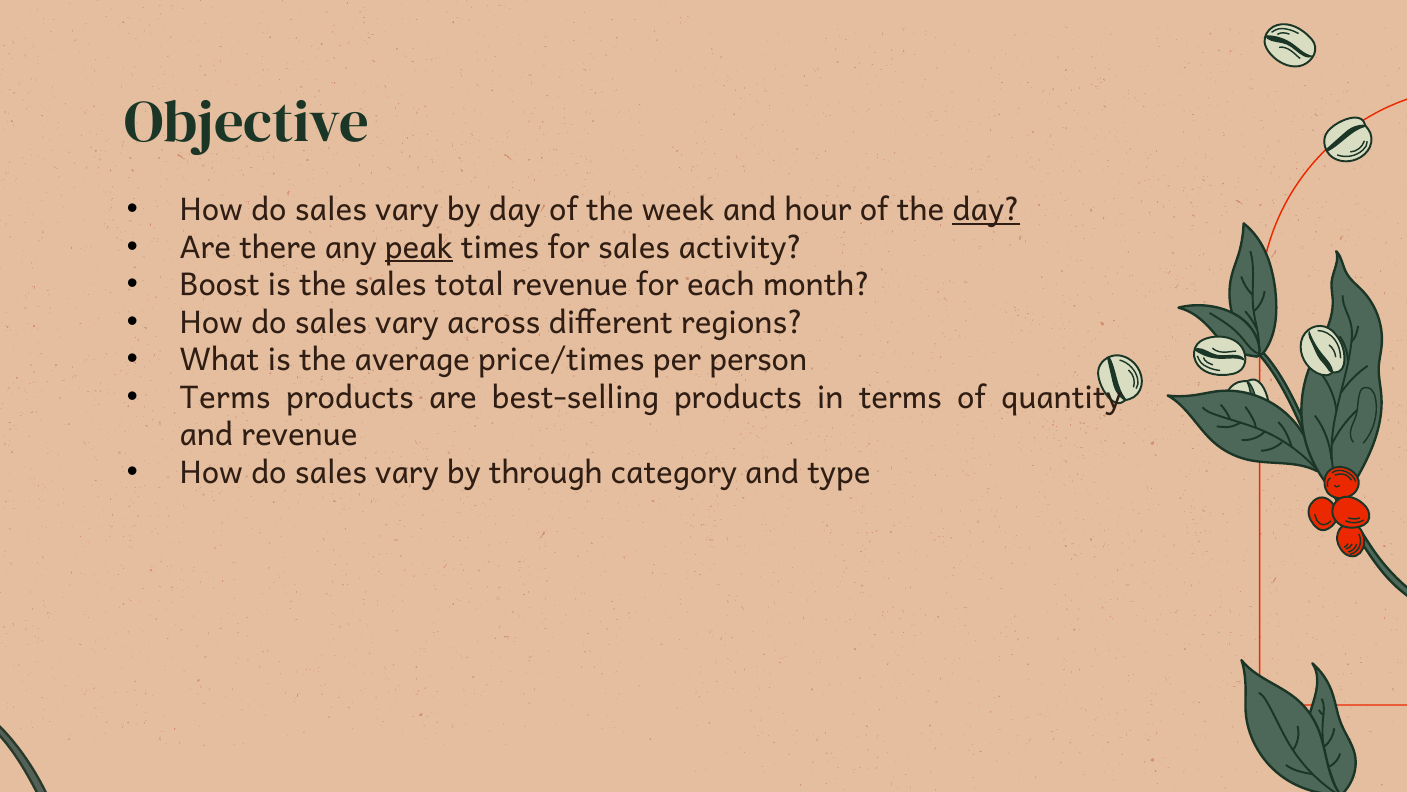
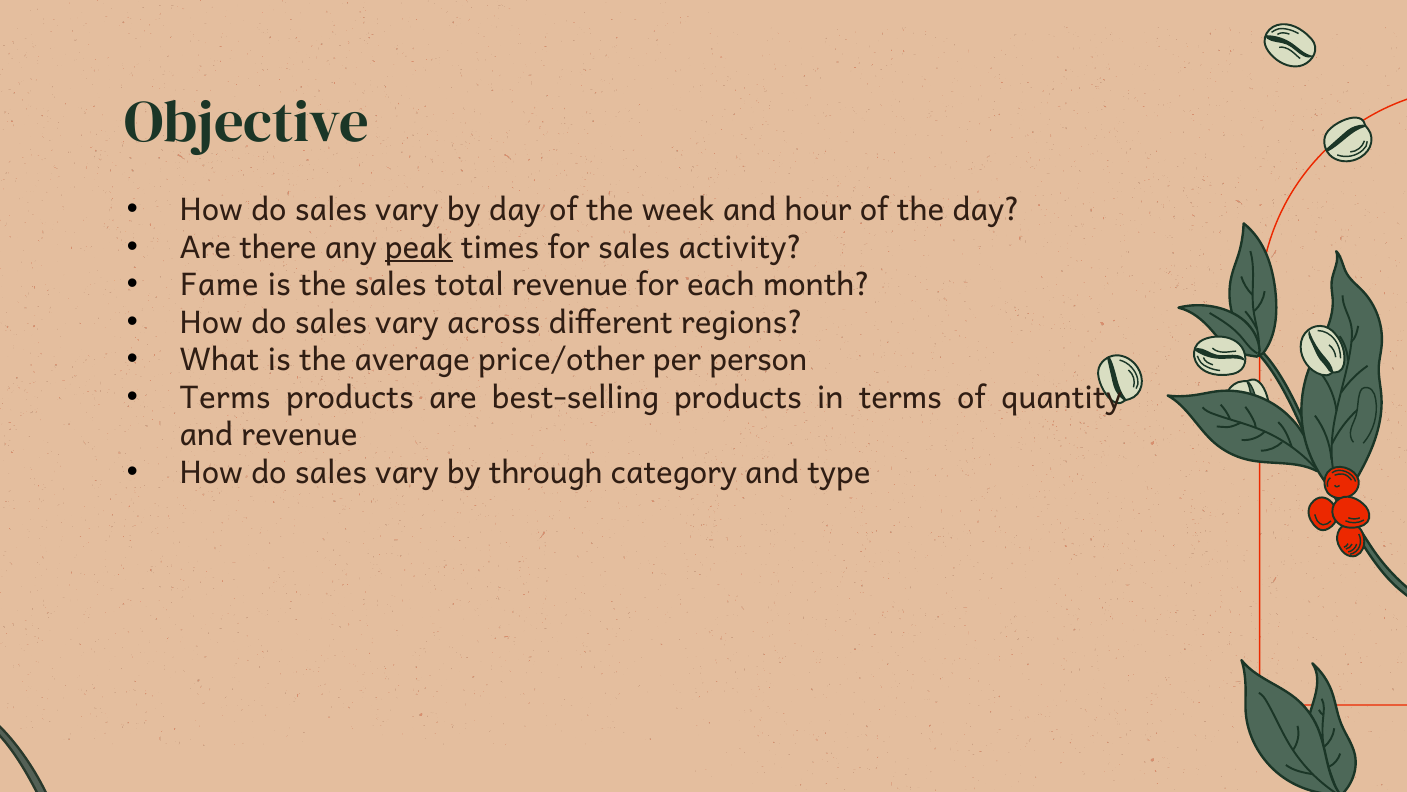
day underline: present -> none (986, 210)
Boost: Boost -> Fame (219, 285)
price/times: price/times -> price/other (561, 360)
